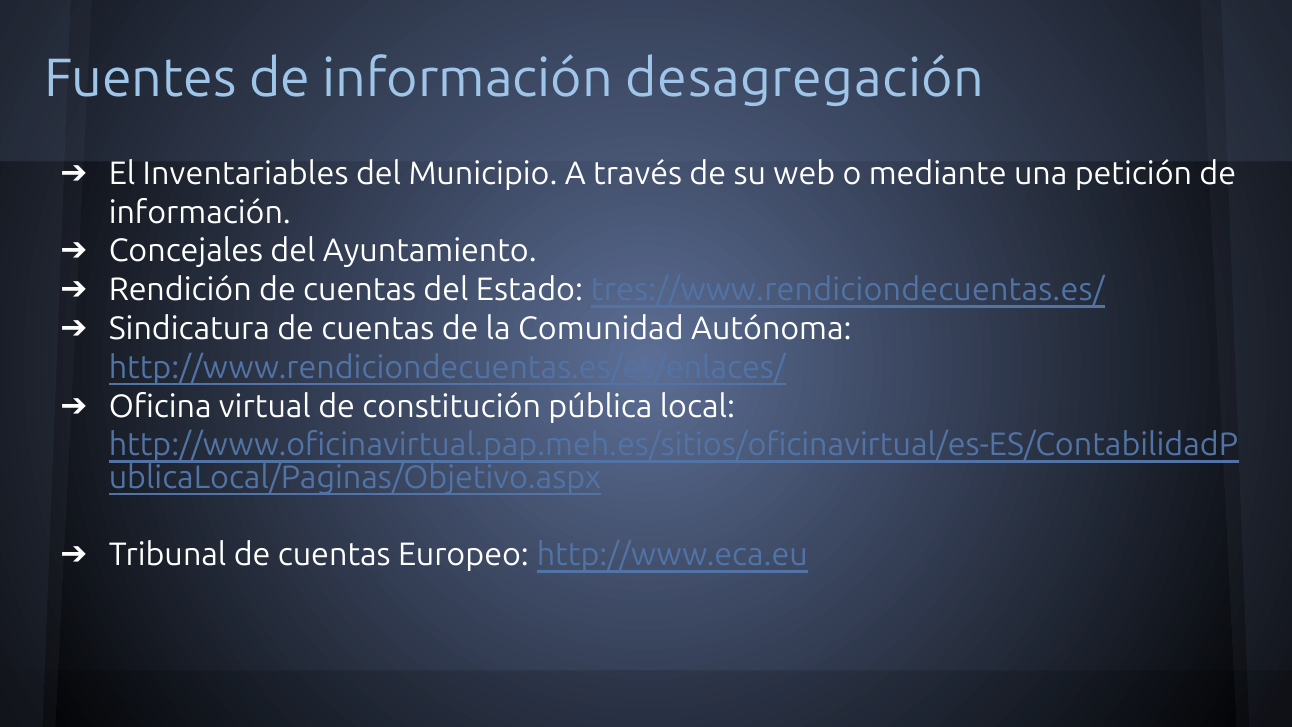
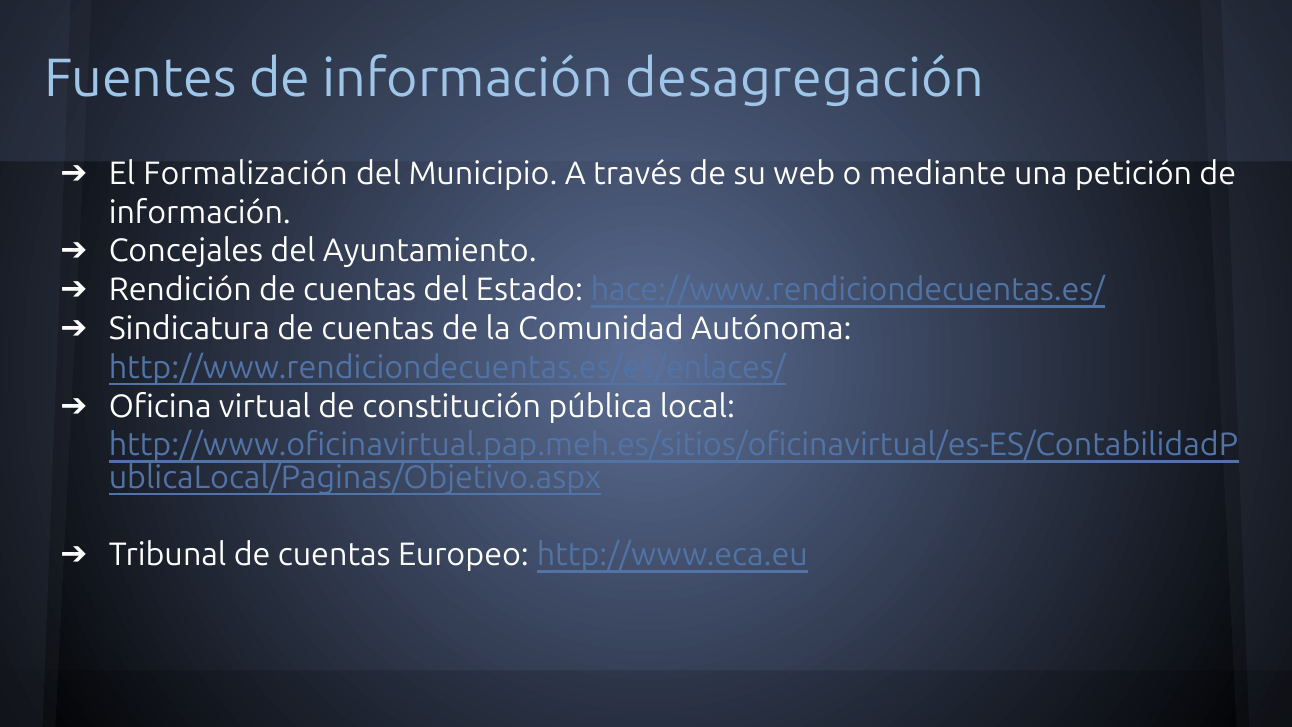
Inventariables: Inventariables -> Formalización (246, 174)
tres://www.rendiciondecuentas.es/: tres://www.rendiciondecuentas.es/ -> hace://www.rendiciondecuentas.es/ (848, 290)
